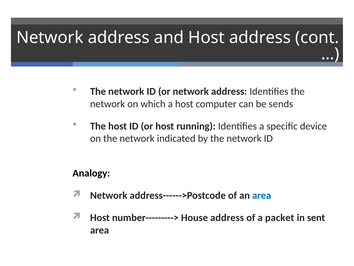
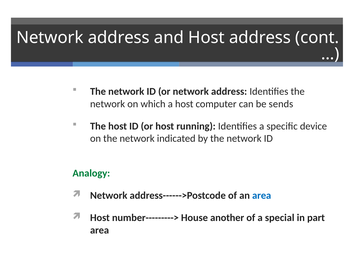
Analogy colour: black -> green (91, 173)
House address: address -> another (227, 217)
packet: packet -> special (280, 217)
sent: sent -> part (316, 217)
